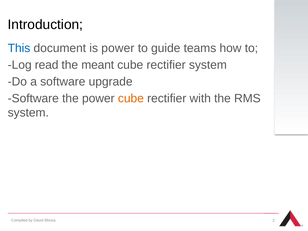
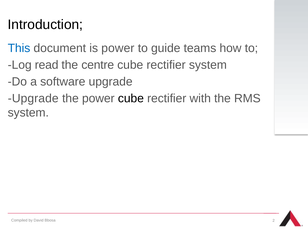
meant: meant -> centre (98, 65)
Software: Software -> Upgrade (33, 98)
cube colour: orange -> black (131, 98)
